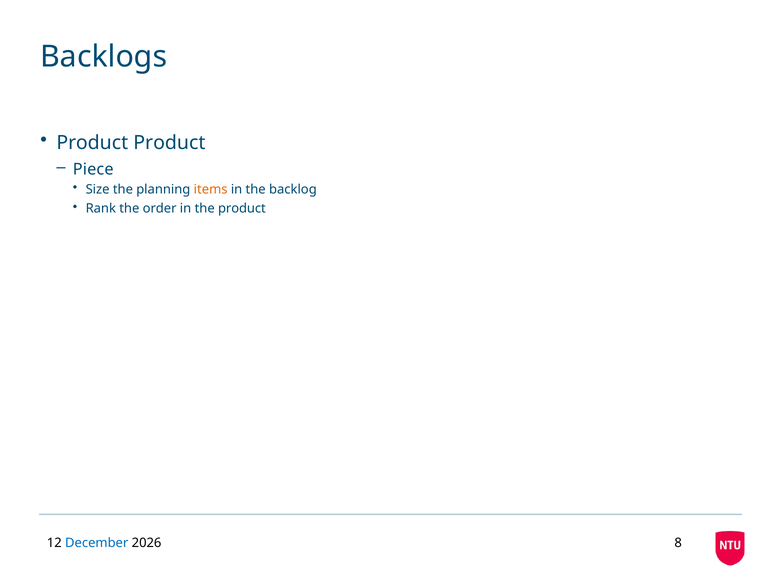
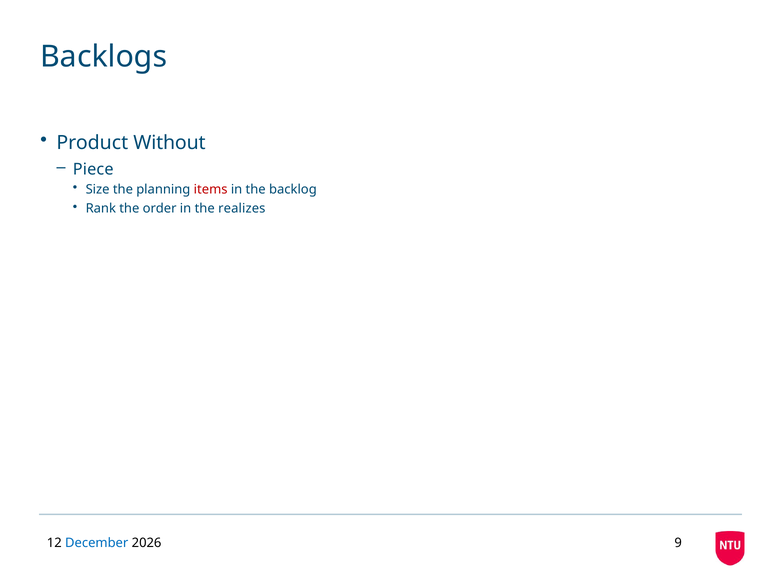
Product Product: Product -> Without (169, 143)
items colour: orange -> red (211, 189)
the product: product -> realizes (242, 209)
8: 8 -> 9 (678, 543)
